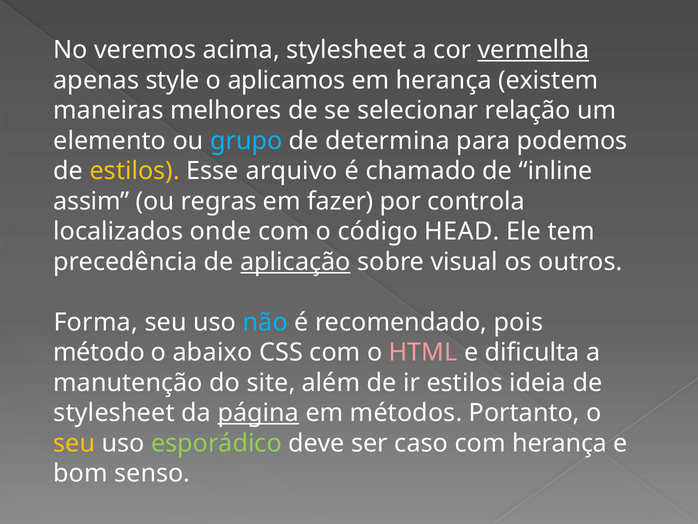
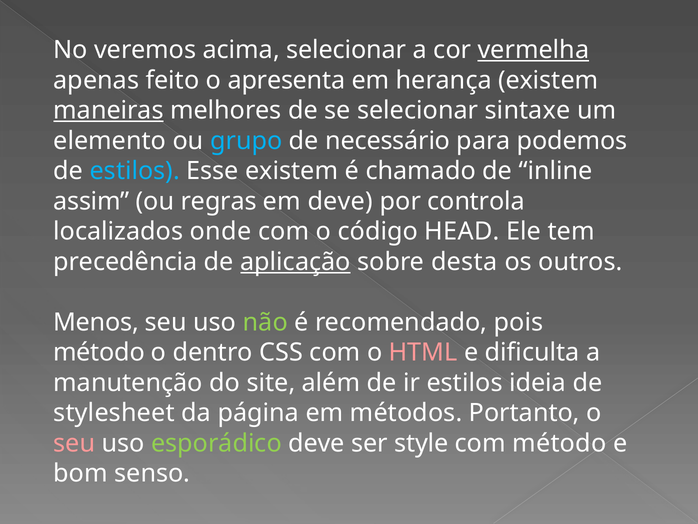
acima stylesheet: stylesheet -> selecionar (346, 50)
style: style -> feito (172, 80)
aplicamos: aplicamos -> apresenta (286, 80)
maneiras underline: none -> present (109, 110)
relação: relação -> sintaxe (528, 110)
determina: determina -> necessário (388, 141)
estilos colour: yellow -> light blue (135, 171)
Esse arquivo: arquivo -> existem (292, 171)
em fazer: fazer -> deve (340, 201)
visual: visual -> desta (464, 261)
Forma: Forma -> Menos (96, 322)
não colour: light blue -> light green (265, 322)
abaixo: abaixo -> dentro (213, 352)
página underline: present -> none (258, 413)
seu colour: yellow -> pink (74, 443)
caso: caso -> style (421, 443)
com herança: herança -> método (559, 443)
